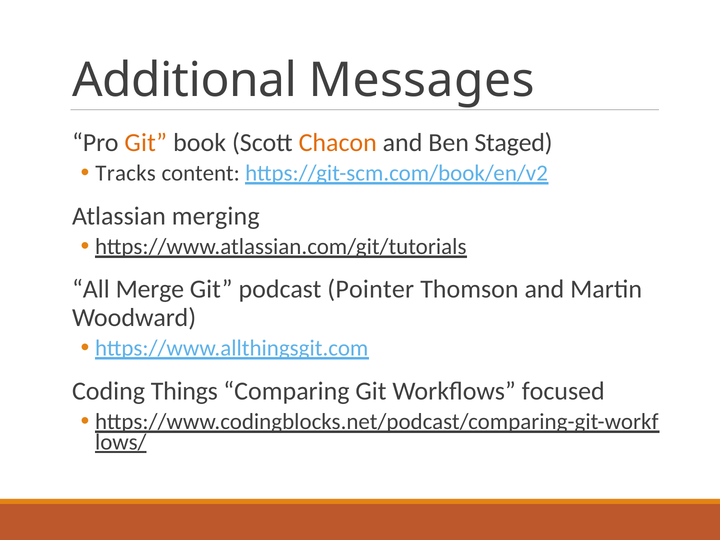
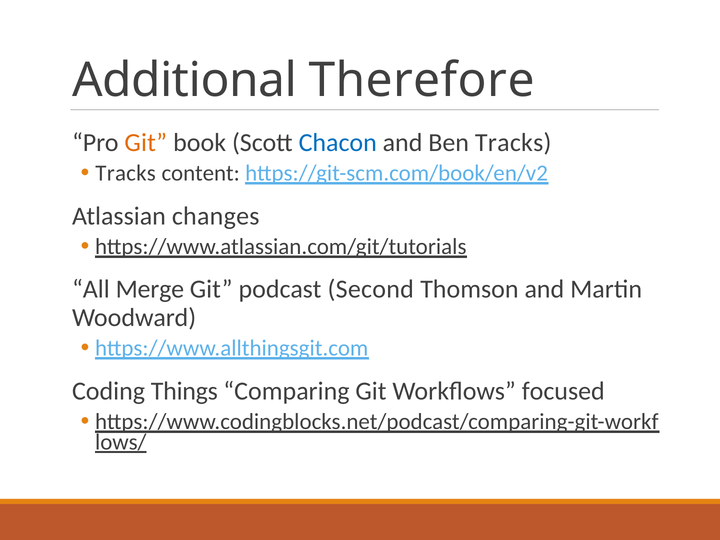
Messages: Messages -> Therefore (422, 80)
Chacon colour: orange -> blue (338, 142)
Ben Staged: Staged -> Tracks (513, 142)
merging: merging -> changes (216, 216)
Pointer: Pointer -> Second (371, 289)
